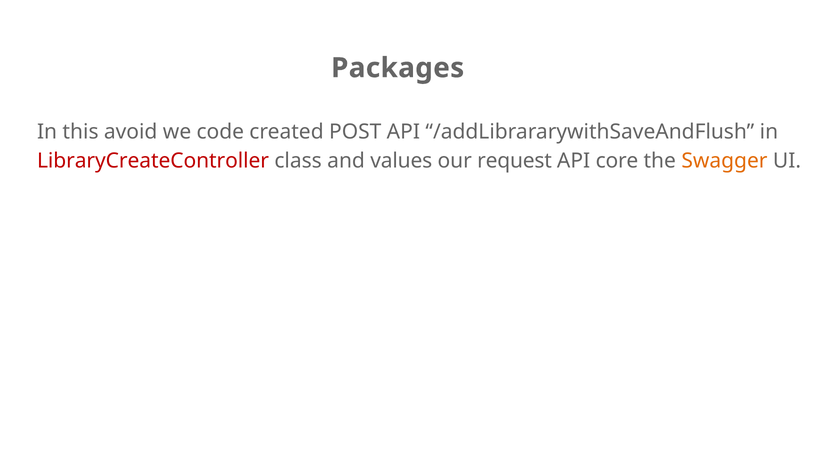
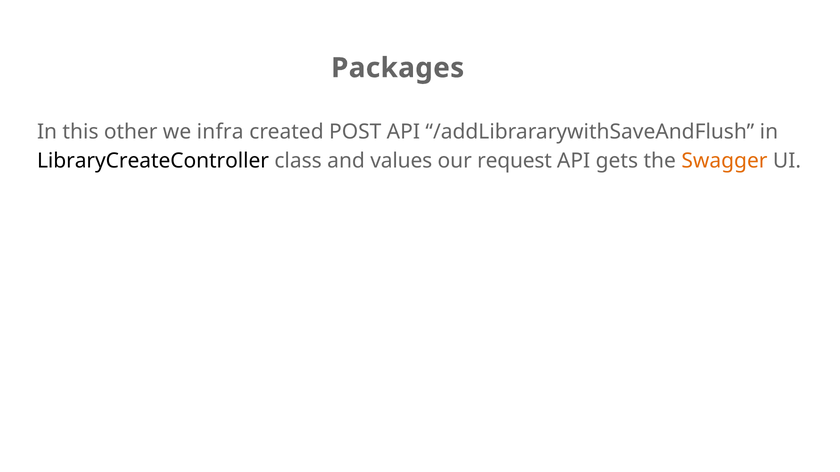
avoid: avoid -> other (131, 132)
code: code -> infra (220, 132)
LibraryCreateController colour: red -> black (153, 161)
core: core -> gets (617, 161)
